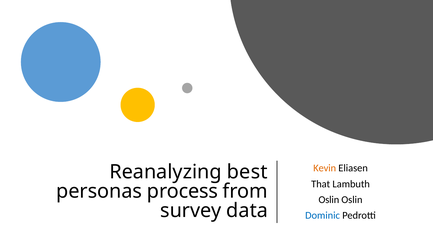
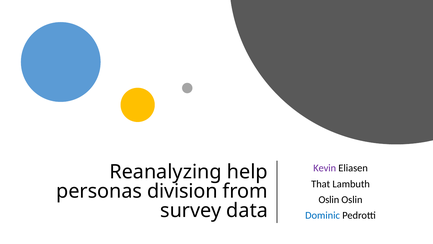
Kevin colour: orange -> purple (325, 168)
best: best -> help (247, 172)
process: process -> division (182, 191)
